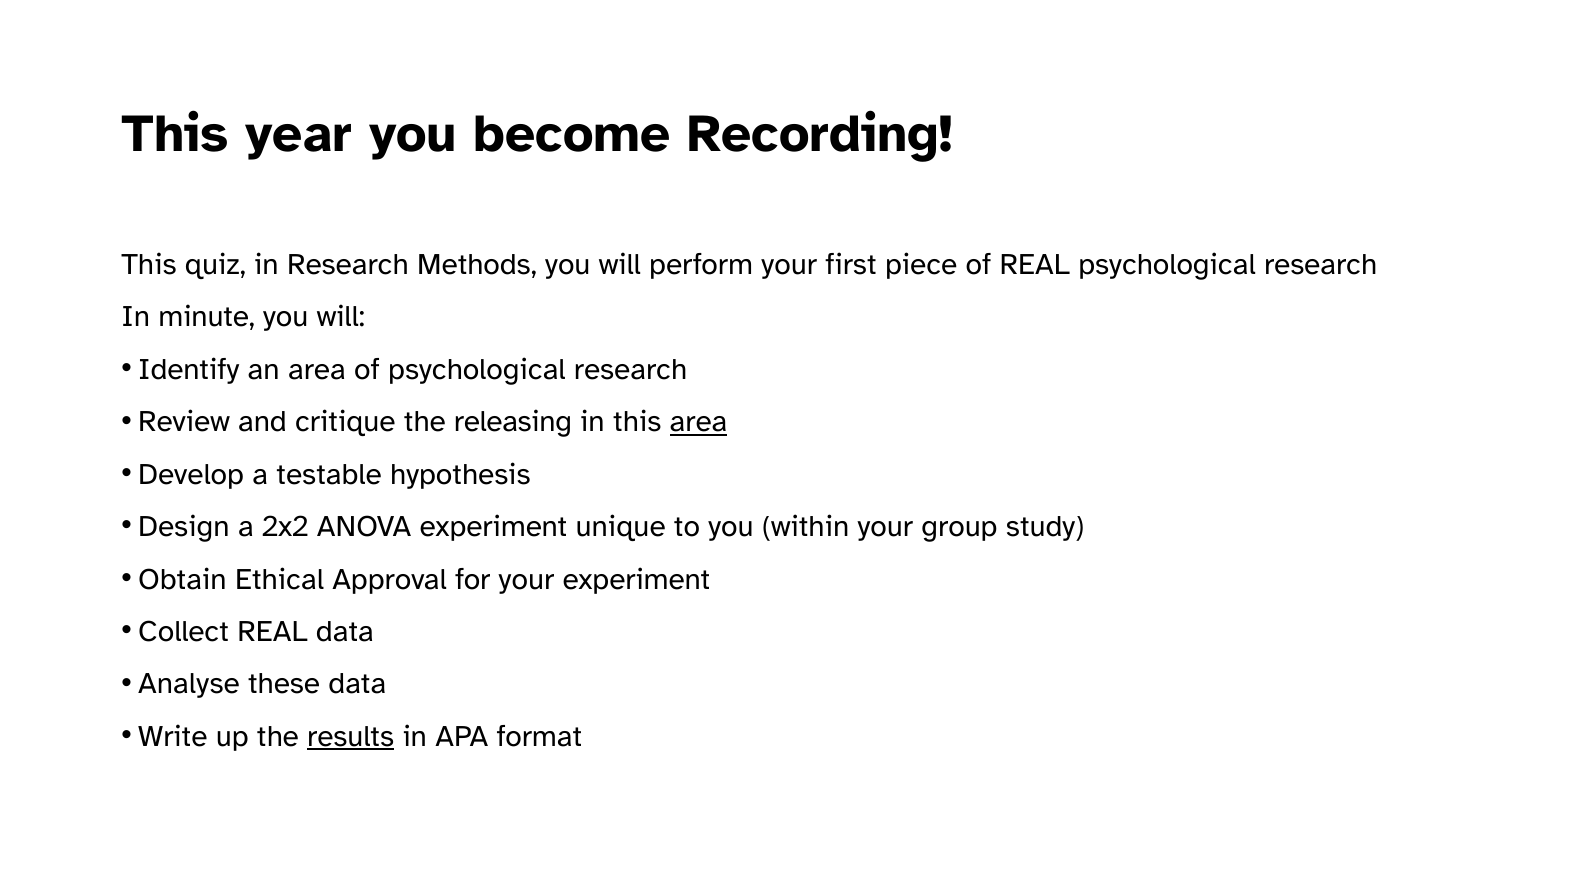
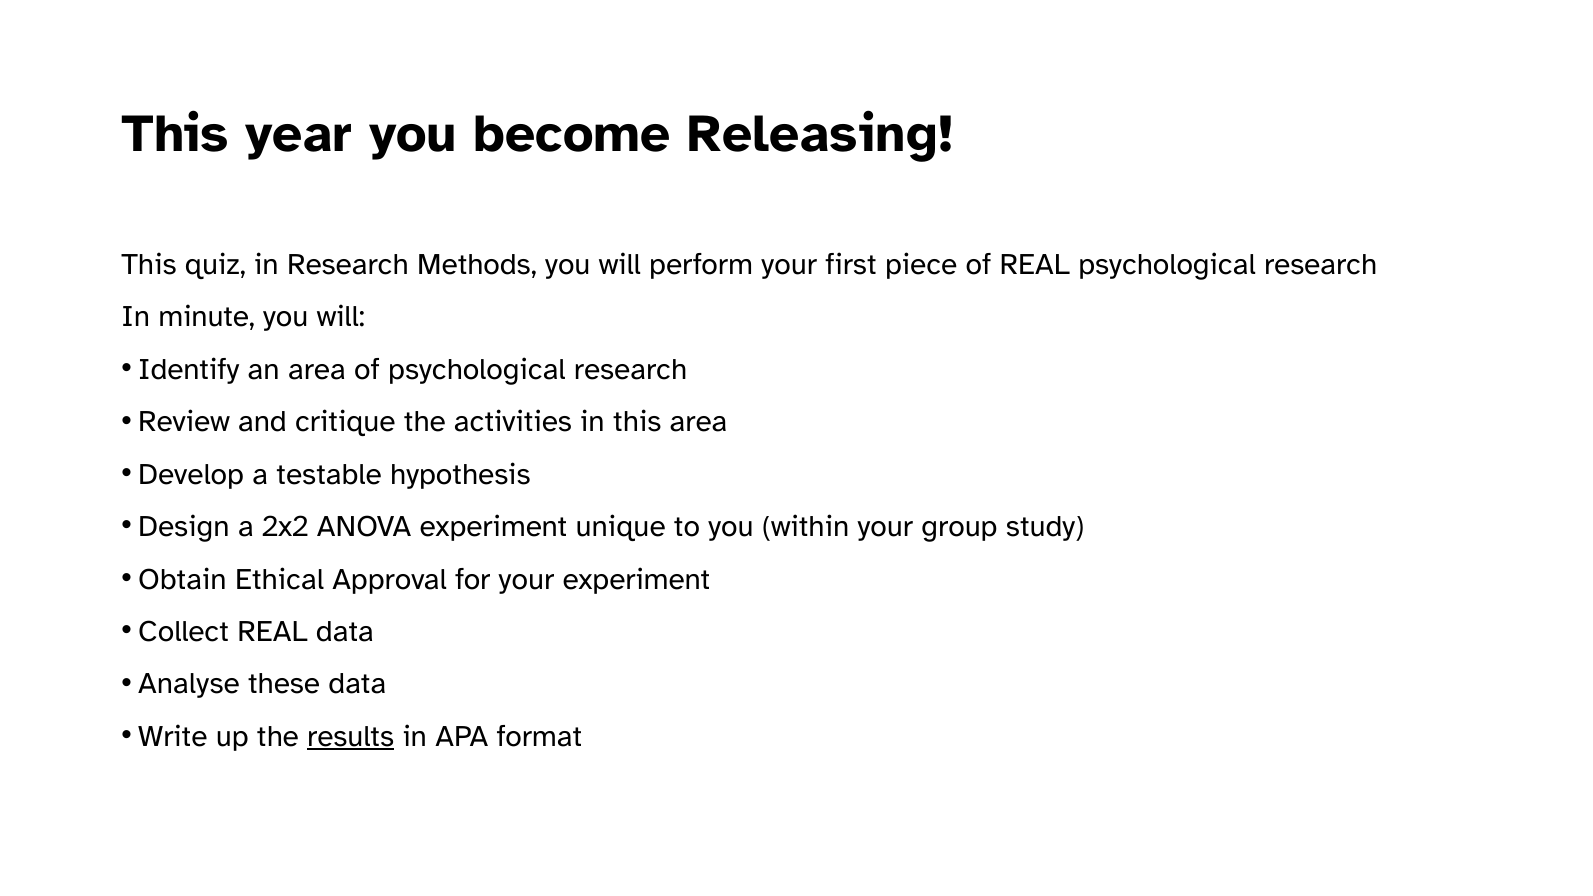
Recording: Recording -> Releasing (820, 134)
releasing: releasing -> activities (513, 422)
area underline: present -> none (699, 422)
